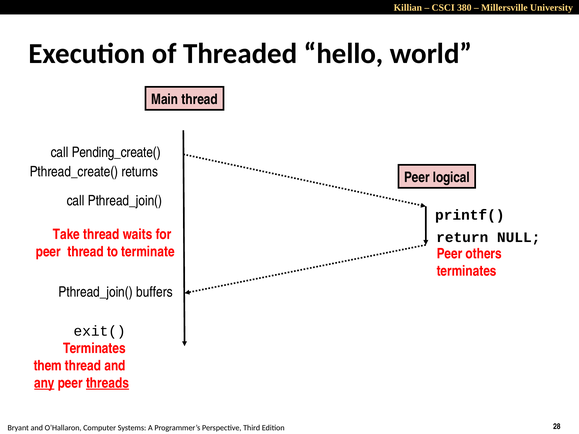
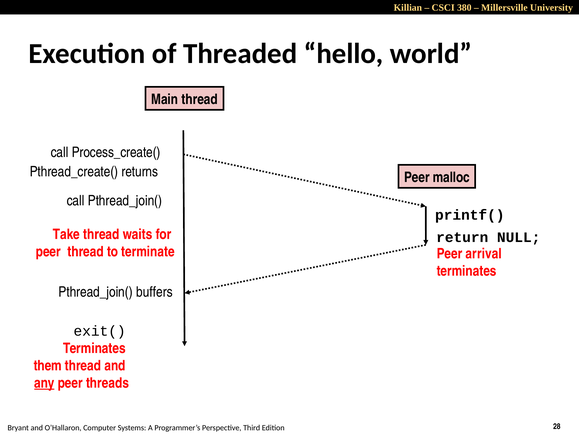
Pending_create(: Pending_create( -> Process_create( (116, 152)
logical: logical -> malloc (451, 177)
others: others -> arrival (484, 254)
threads underline: present -> none (107, 383)
